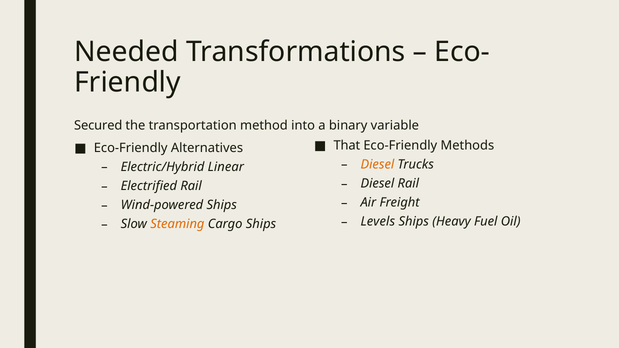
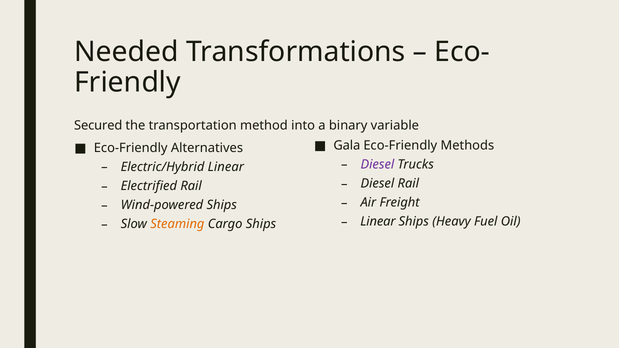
That: That -> Gala (347, 146)
Diesel colour: orange -> purple (377, 165)
Levels: Levels -> Linear (378, 222)
